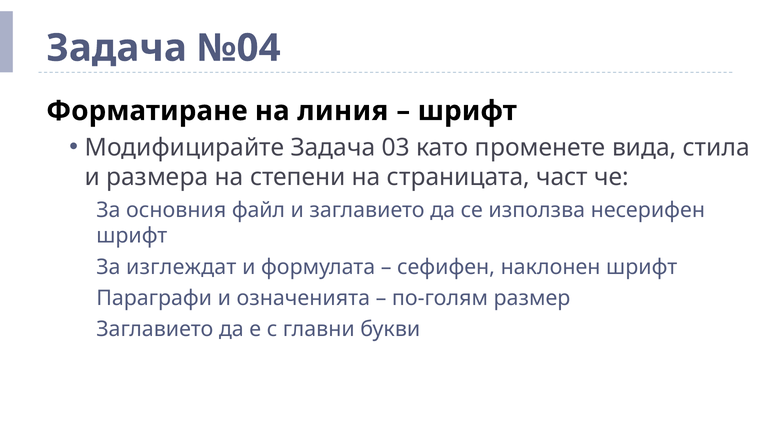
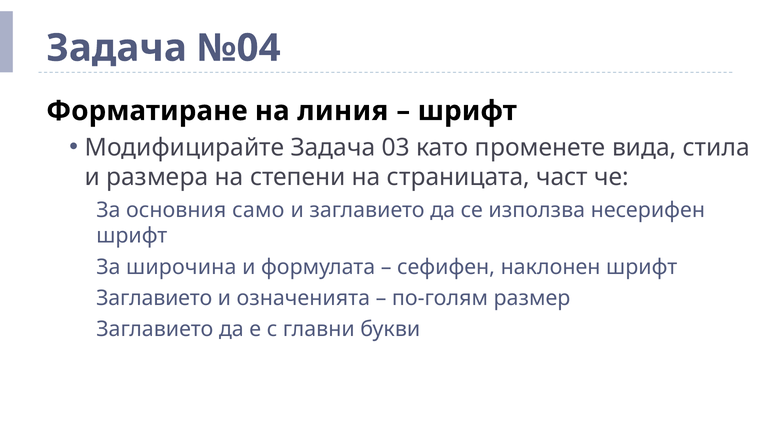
файл: файл -> само (258, 210)
изглеждат: изглеждат -> широчина (181, 267)
Параграфи: Параграфи -> Заглавието (154, 298)
